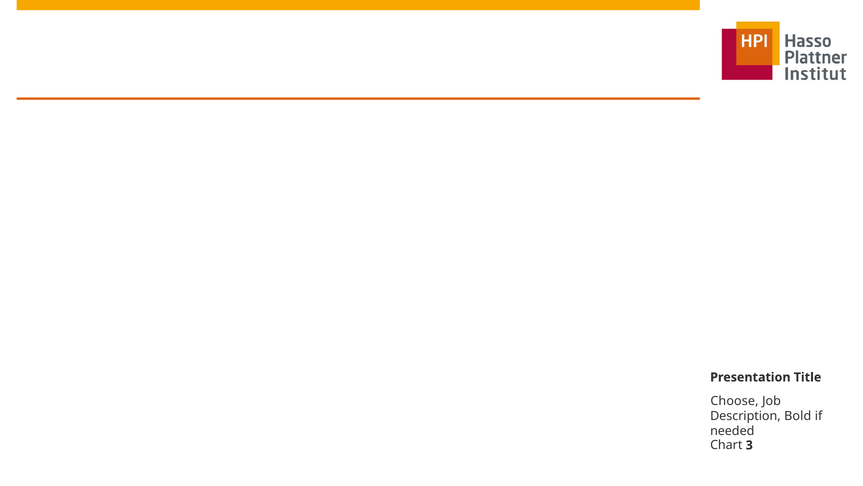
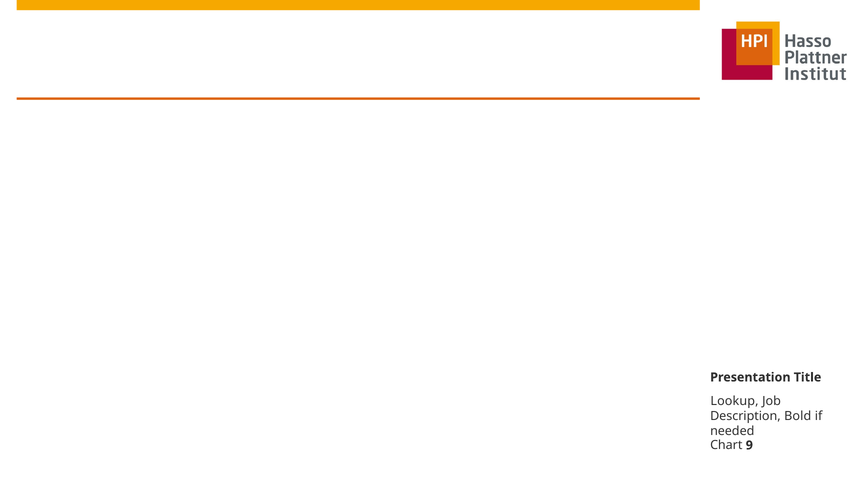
Choose: Choose -> Lookup (734, 401)
3: 3 -> 9 (749, 445)
